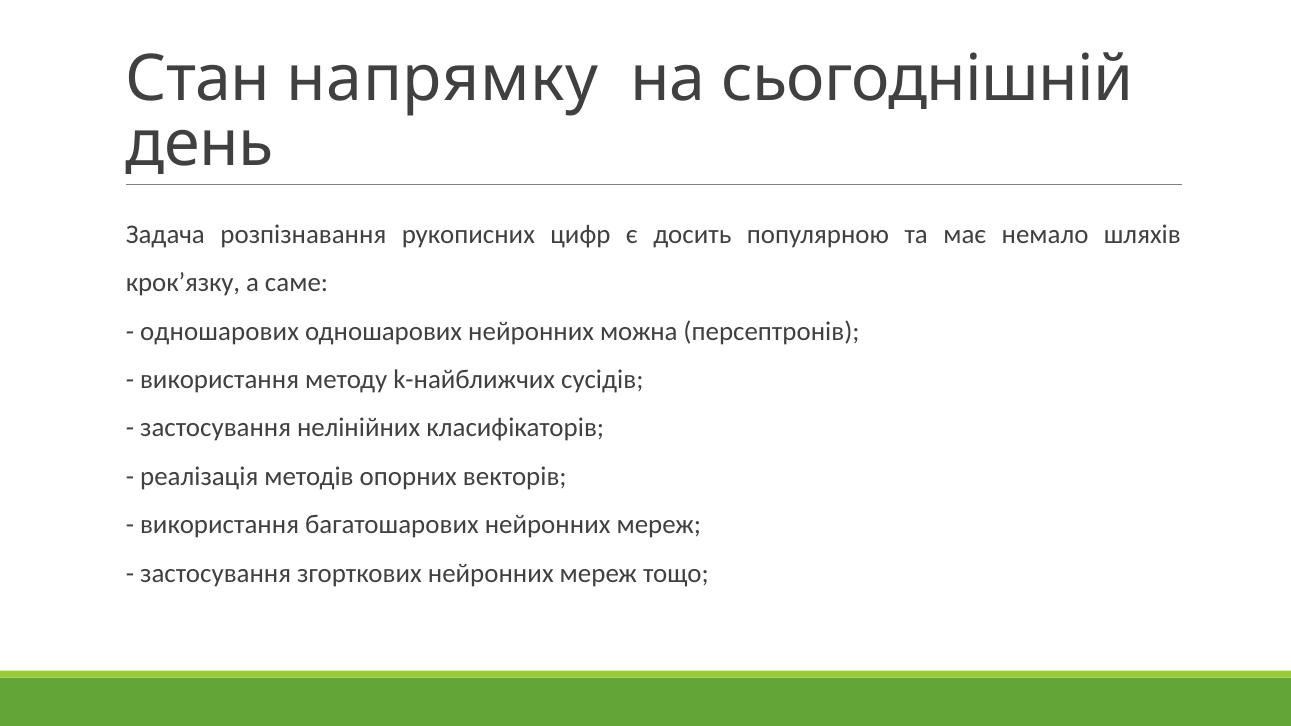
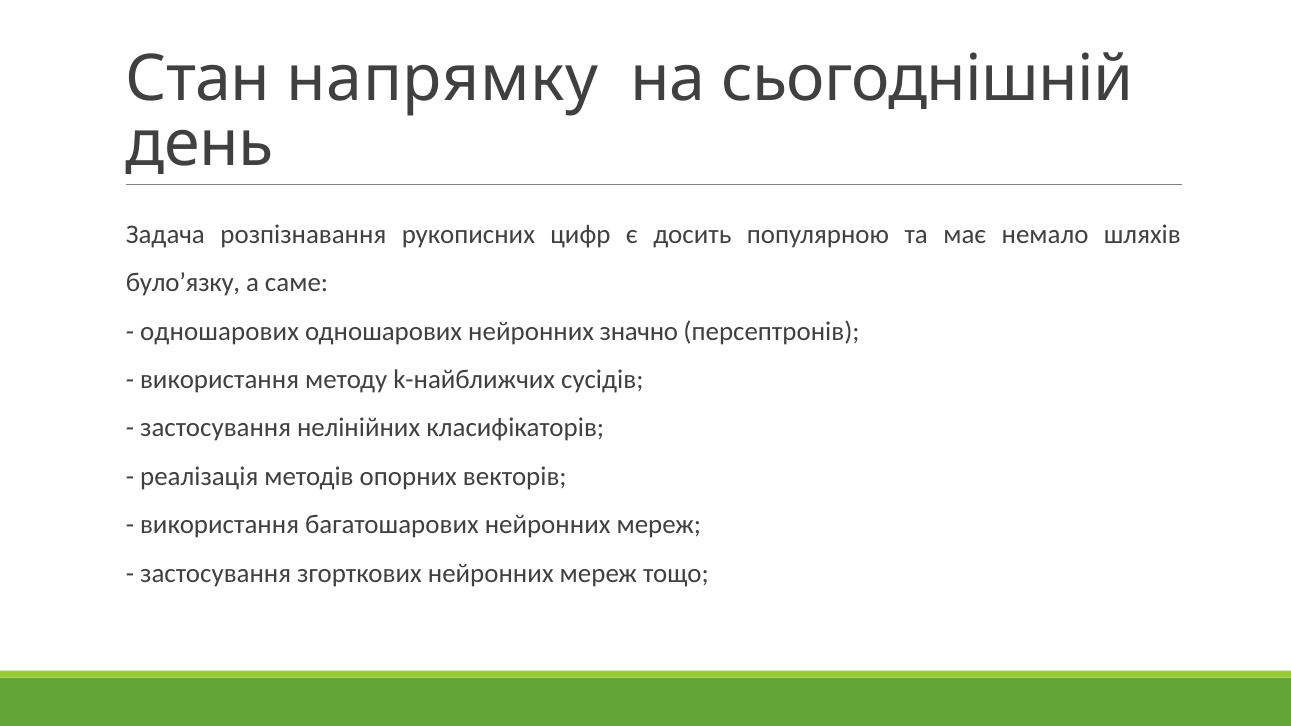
крок’язку: крок’язку -> було’язку (183, 283)
можна: можна -> значно (639, 331)
